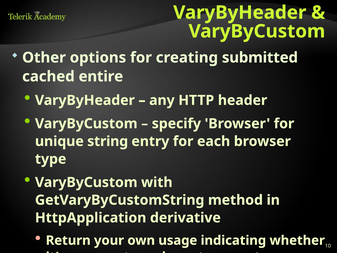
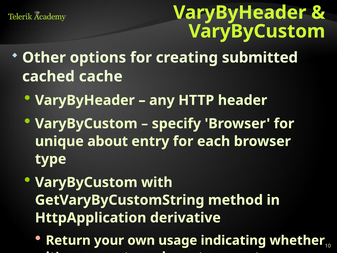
cached entire: entire -> cache (101, 76)
string: string -> about (108, 141)
